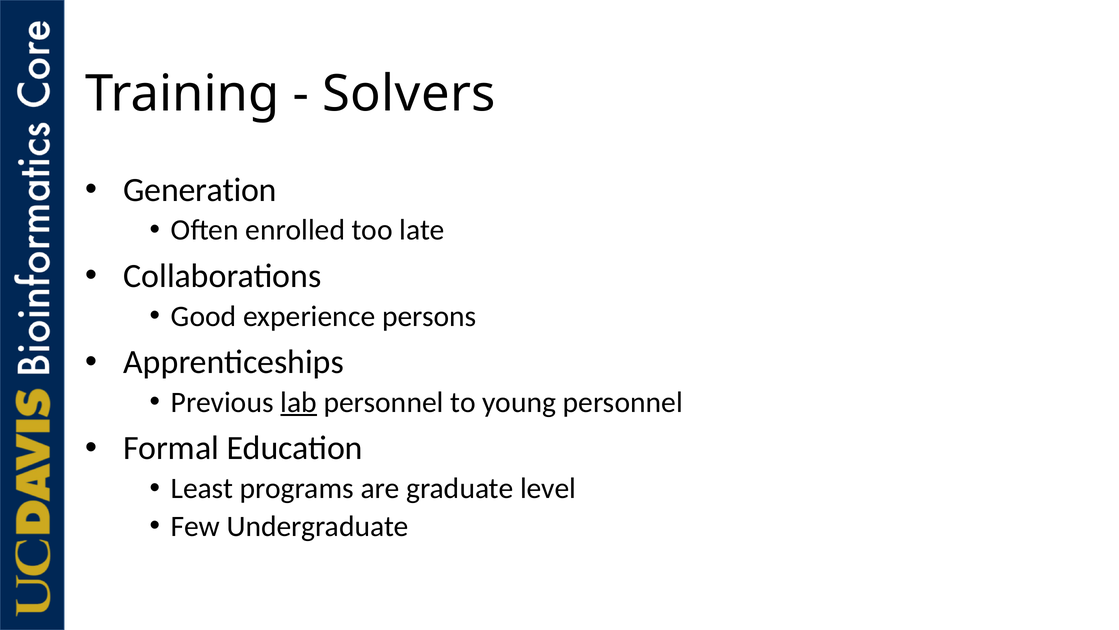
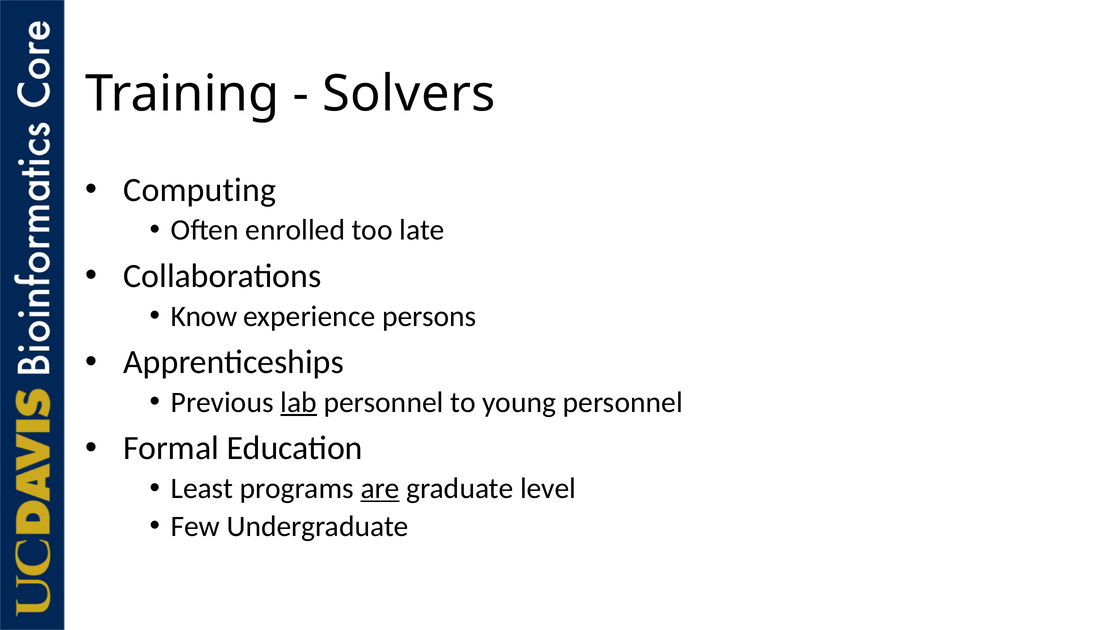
Generation: Generation -> Computing (200, 190)
Good: Good -> Know (204, 316)
are underline: none -> present (380, 488)
